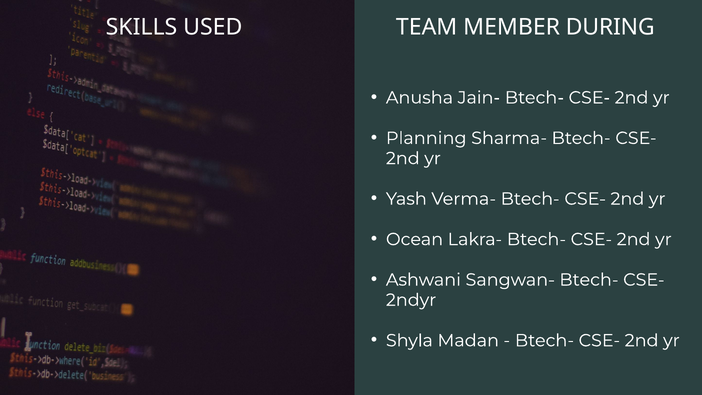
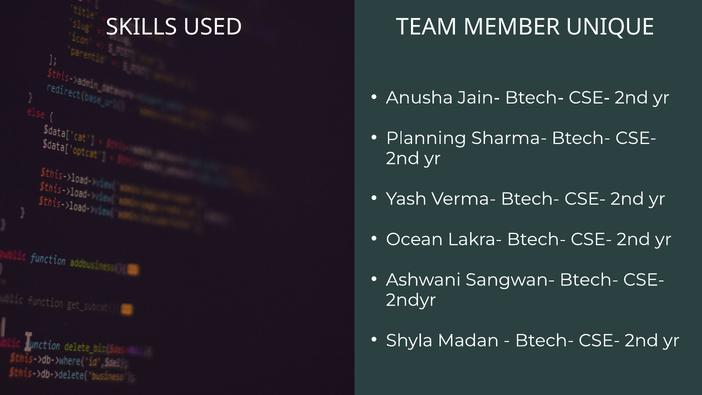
DURING: DURING -> UNIQUE (610, 27)
